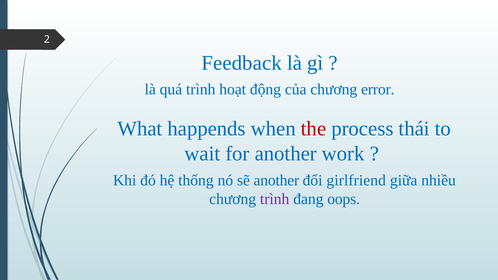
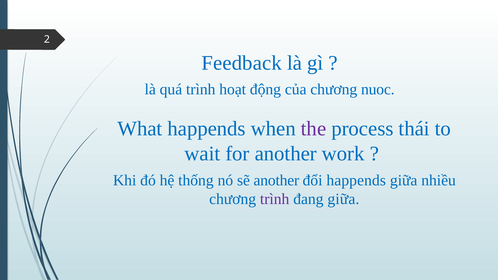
error: error -> nuoc (378, 89)
the colour: red -> purple (314, 129)
đổi girlfriend: girlfriend -> happends (356, 180)
đang oops: oops -> giữa (343, 199)
